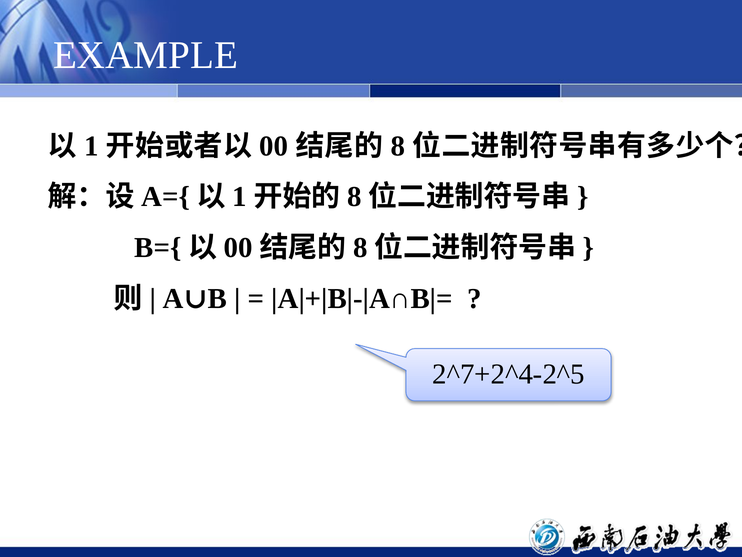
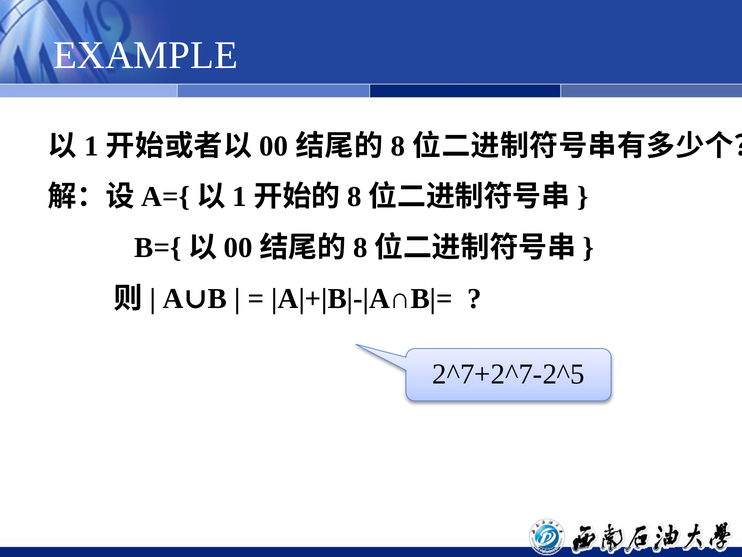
2^7+2^4-2^5: 2^7+2^4-2^5 -> 2^7+2^7-2^5 (509, 374)
